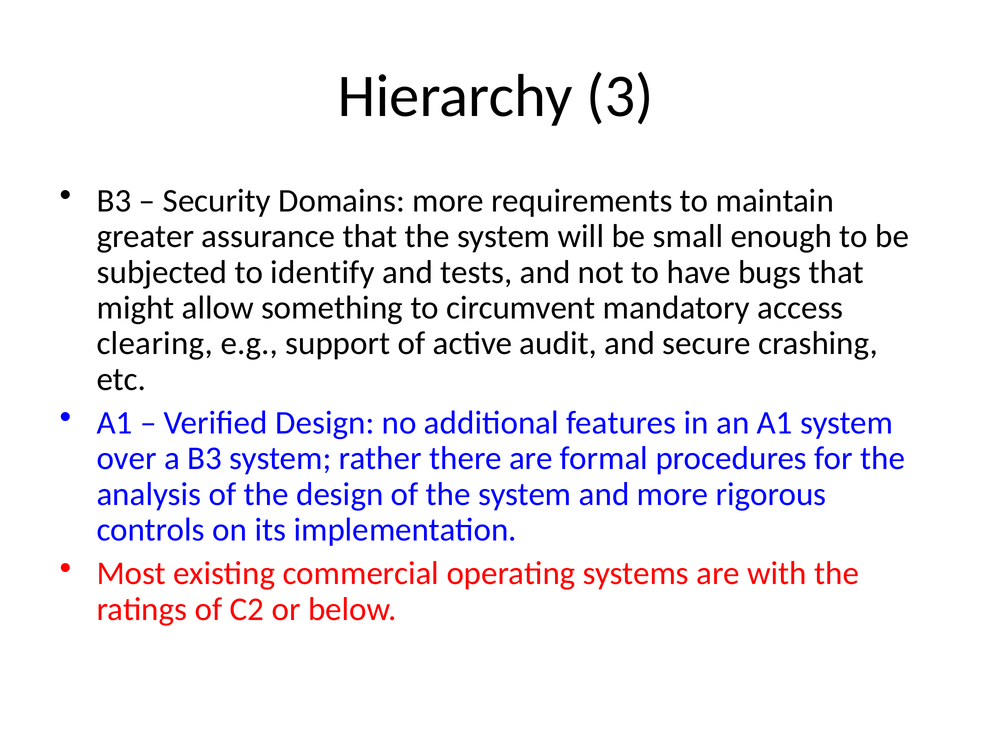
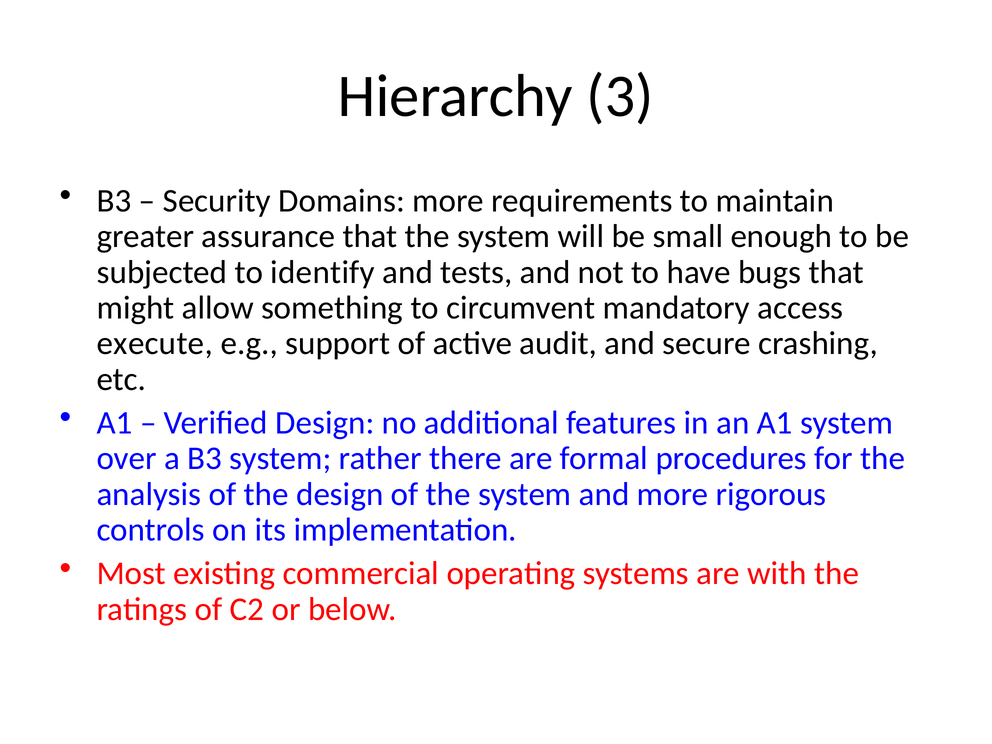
clearing: clearing -> execute (155, 344)
